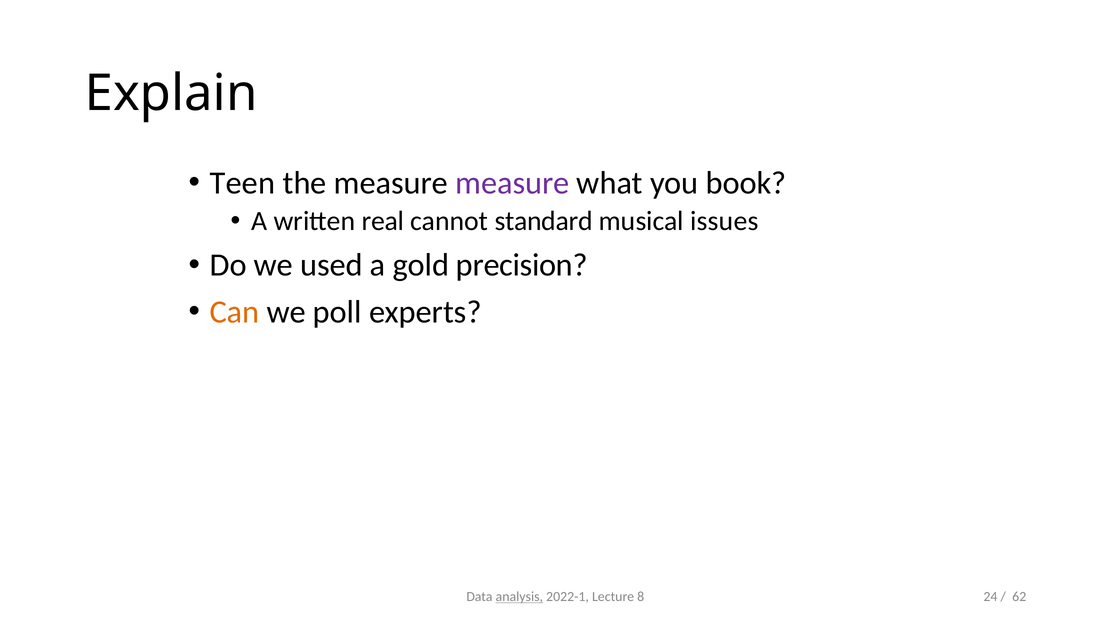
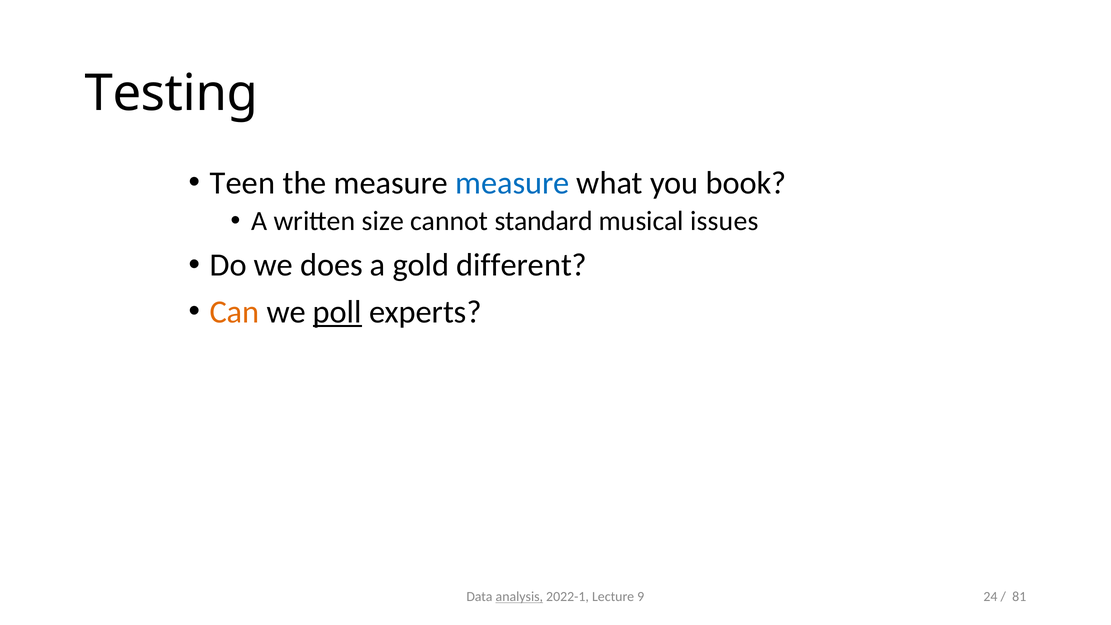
Explain: Explain -> Testing (171, 93)
measure colour: purple -> blue (512, 183)
real: real -> size (383, 221)
used: used -> does (331, 265)
precision: precision -> different (522, 265)
poll underline: none -> present (337, 312)
8: 8 -> 9 (641, 597)
62: 62 -> 81 (1019, 597)
